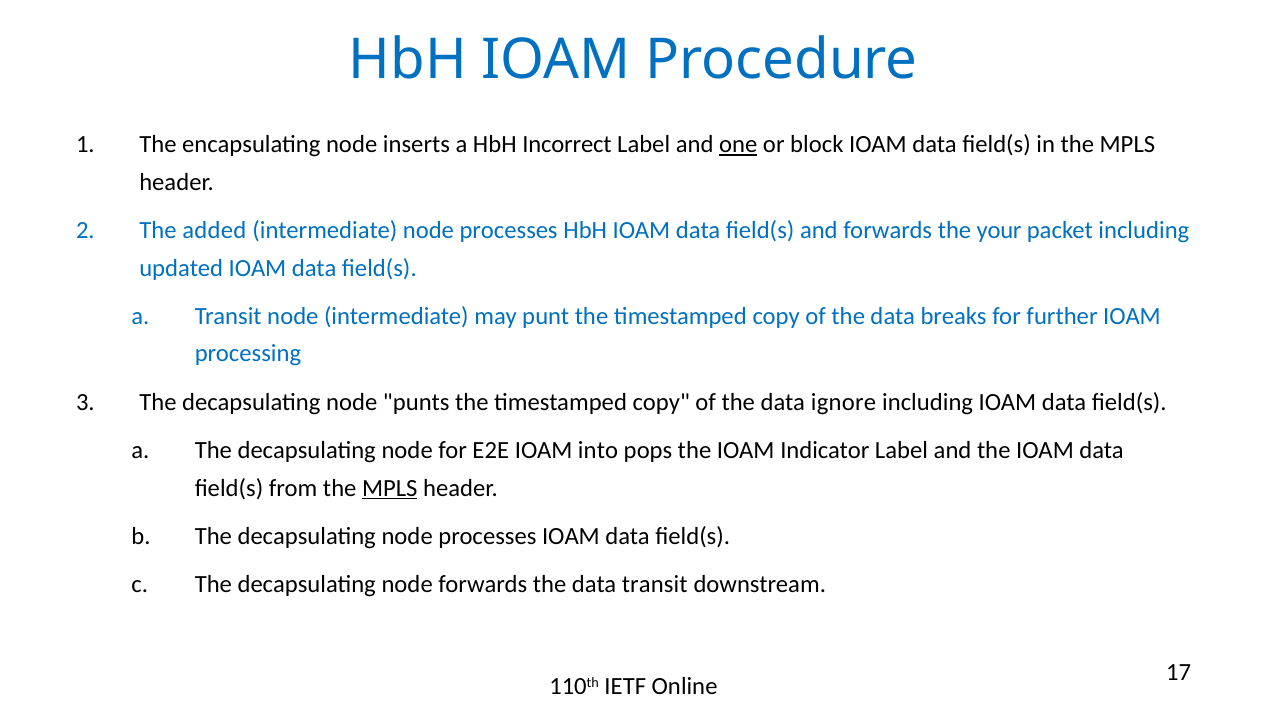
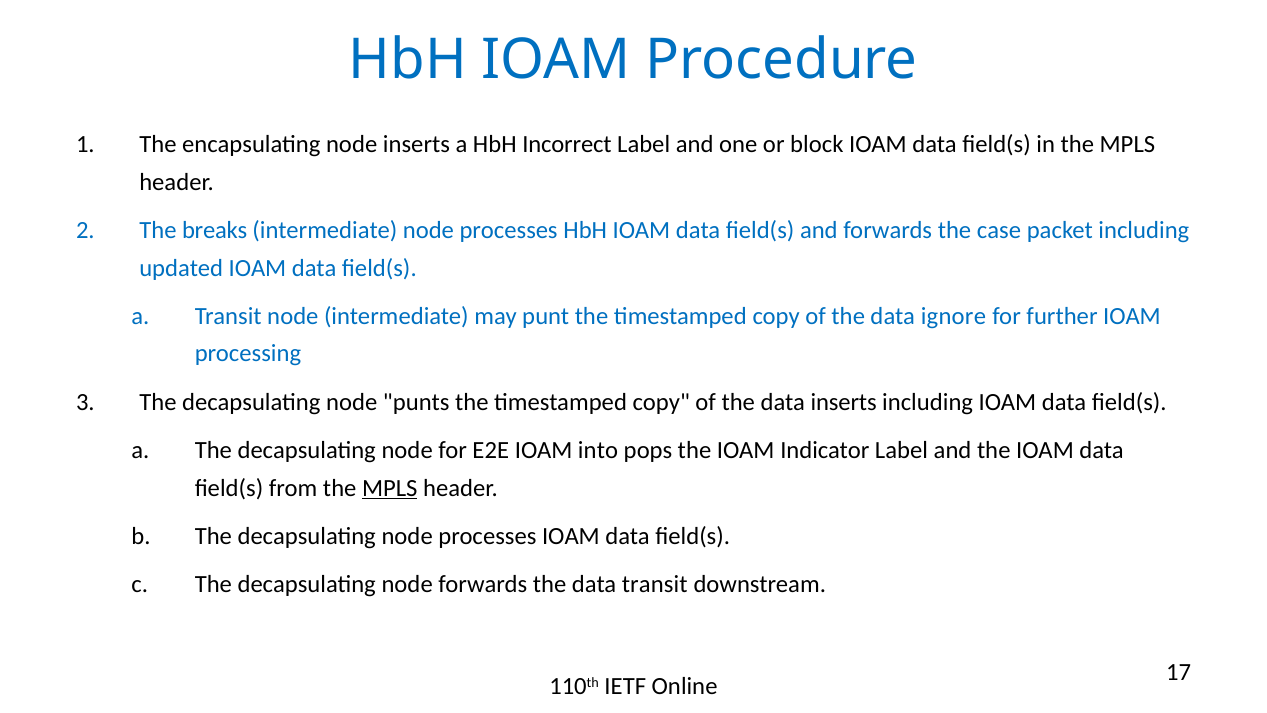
one underline: present -> none (738, 144)
added: added -> breaks (215, 230)
your: your -> case (999, 230)
breaks: breaks -> ignore (953, 316)
data ignore: ignore -> inserts (844, 402)
